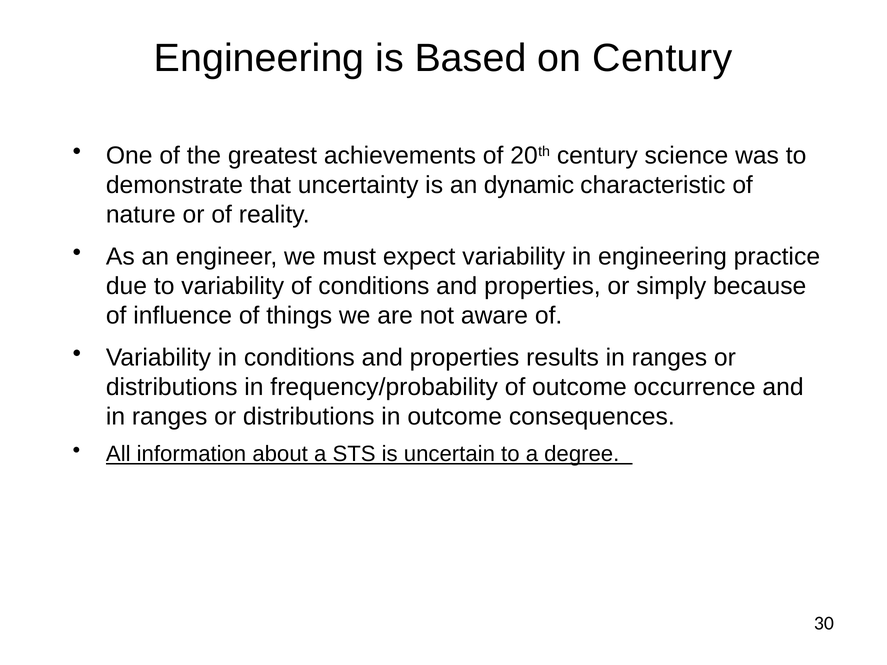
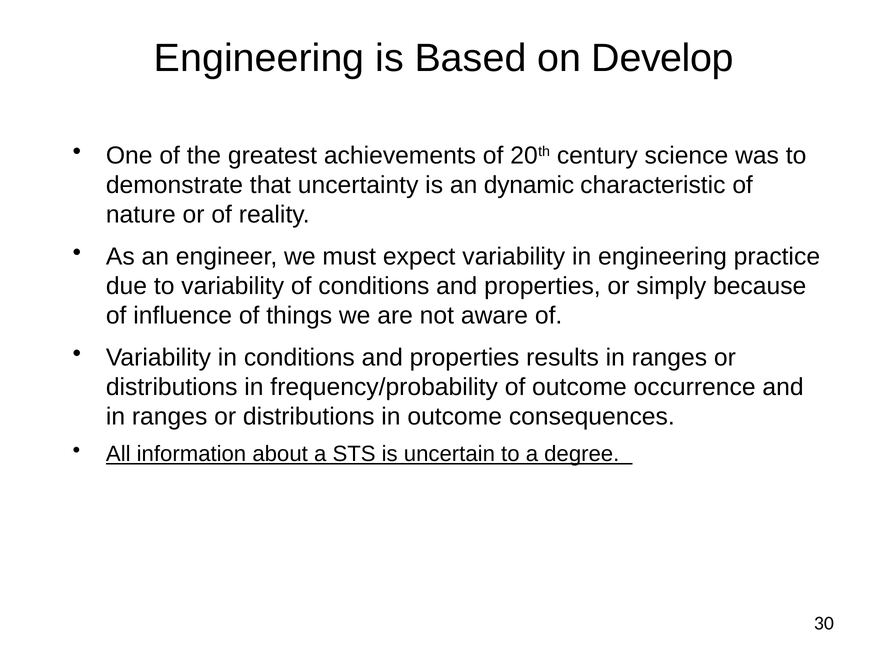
on Century: Century -> Develop (663, 58)
